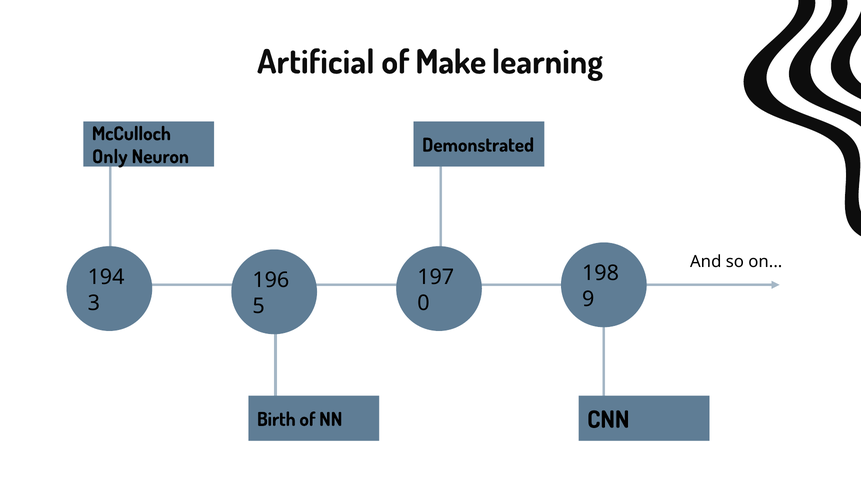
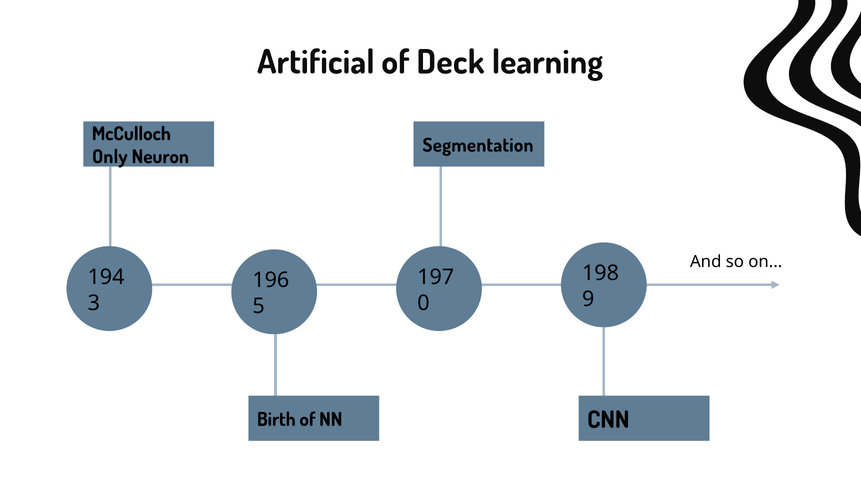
Make: Make -> Deck (450, 62)
Demonstrated: Demonstrated -> Segmentation (478, 145)
